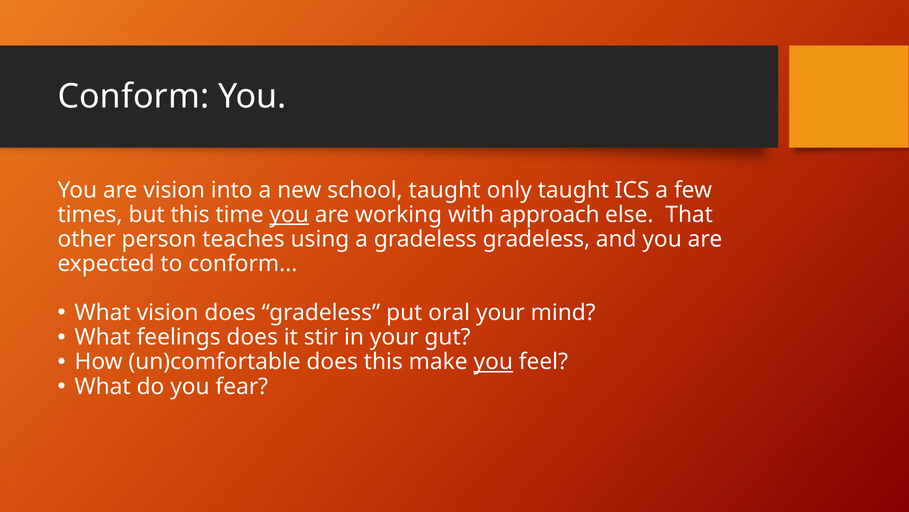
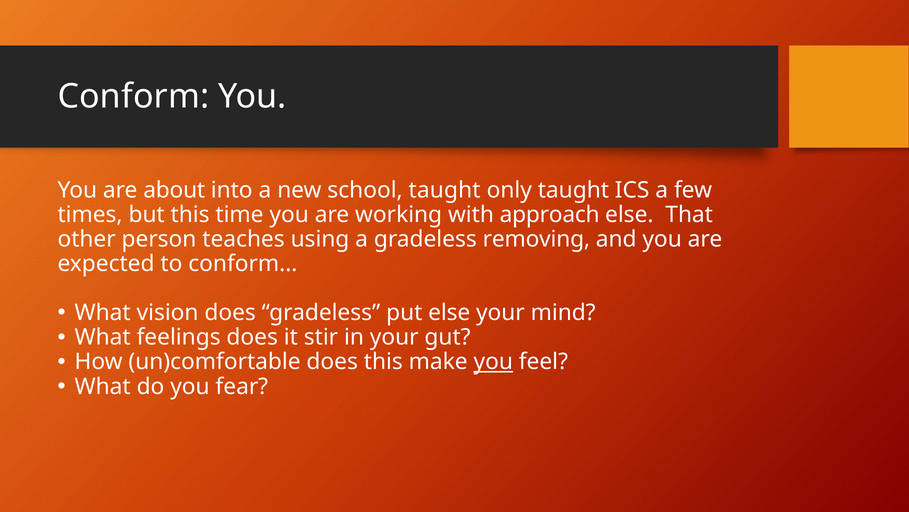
are vision: vision -> about (174, 190)
you underline: present -> none (289, 214)
gradeless gradeless: gradeless -> removing (536, 239)
put oral: oral -> else (449, 312)
